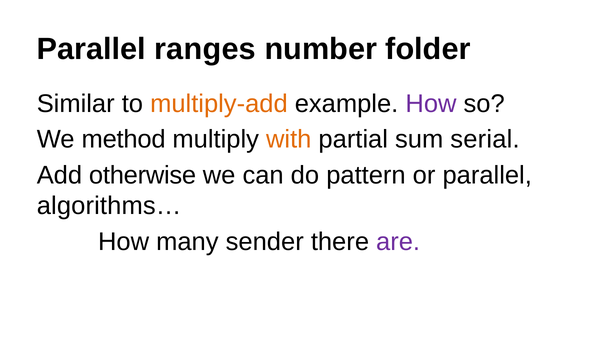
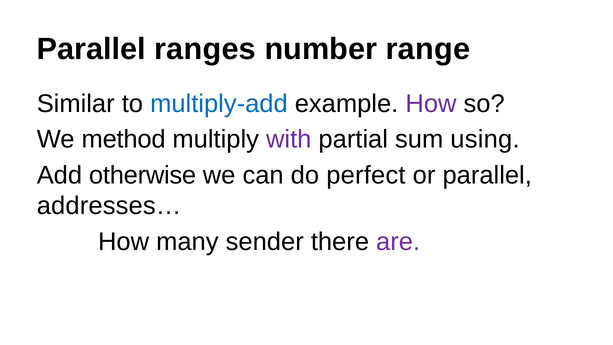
folder: folder -> range (428, 49)
multiply-add colour: orange -> blue (219, 104)
with colour: orange -> purple (289, 139)
serial: serial -> using (485, 139)
pattern: pattern -> perfect (366, 175)
algorithms…: algorithms… -> addresses… (109, 206)
